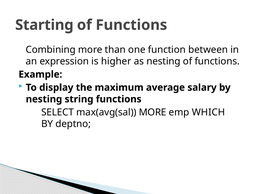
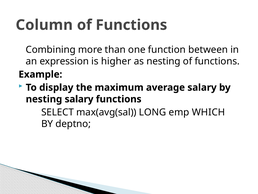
Starting: Starting -> Column (44, 25)
nesting string: string -> salary (79, 99)
max(avg(sal MORE: MORE -> LONG (153, 112)
